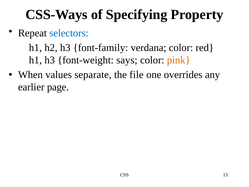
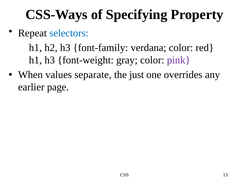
says: says -> gray (127, 60)
pink colour: orange -> purple (179, 60)
file: file -> just (137, 75)
